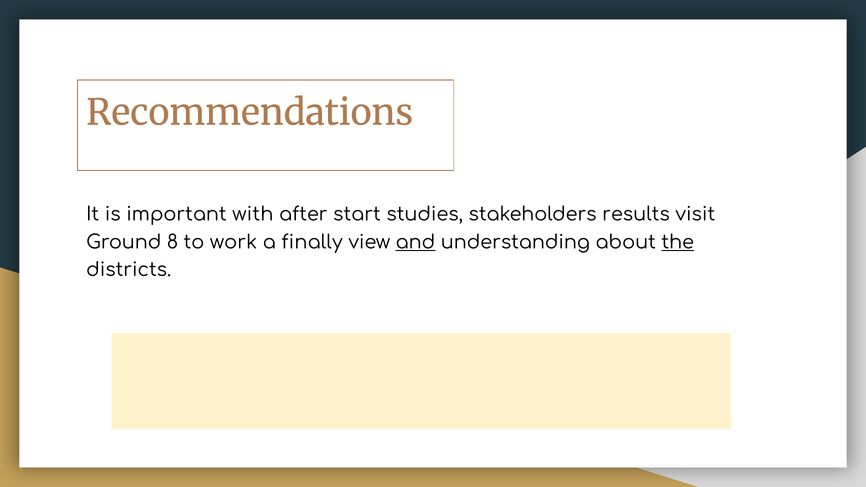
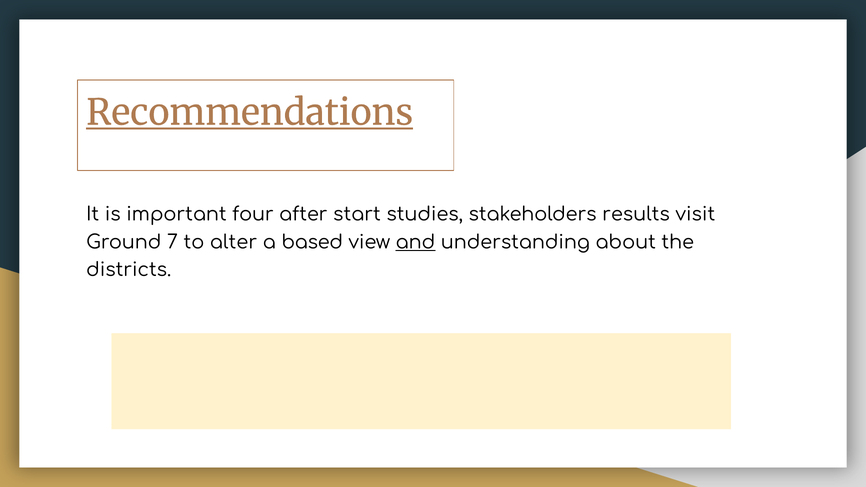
Recommendations underline: none -> present (250, 113)
with: with -> four (253, 215)
8: 8 -> 7 (172, 242)
work: work -> alter (234, 242)
finally: finally -> based (312, 242)
the underline: present -> none (678, 242)
